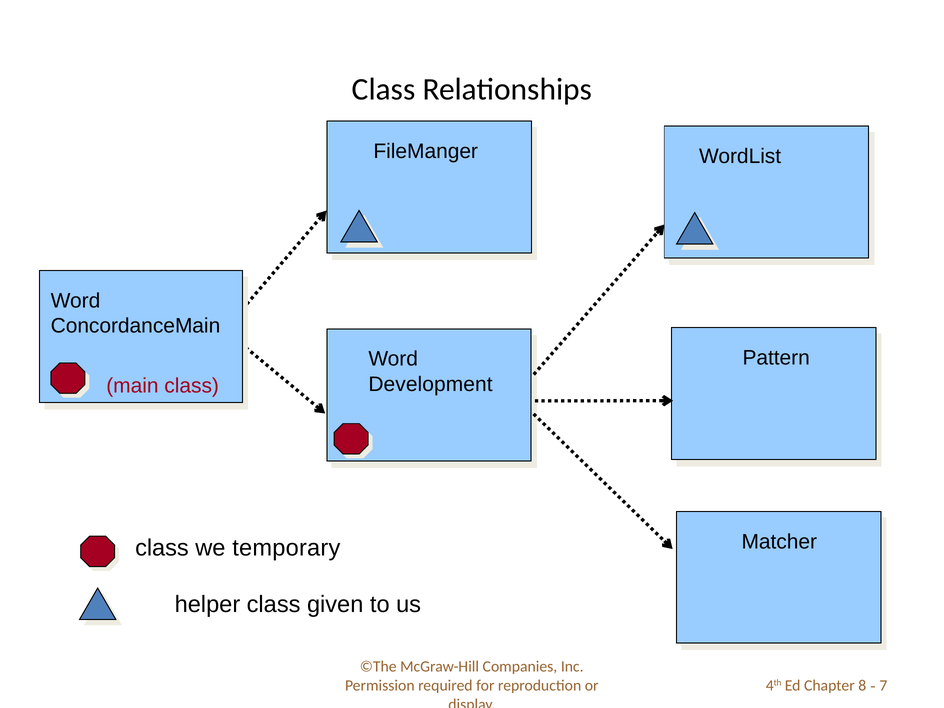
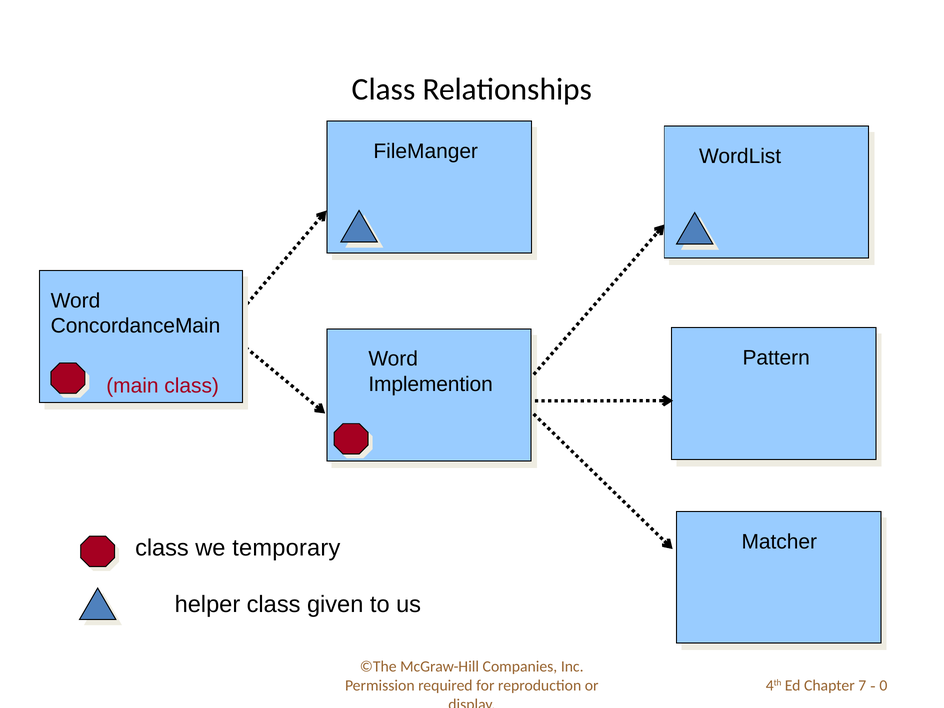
Development: Development -> Implemention (431, 384)
8: 8 -> 7 (862, 685)
7: 7 -> 0 (883, 685)
